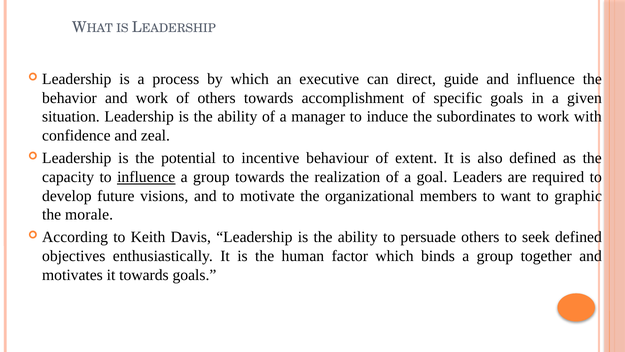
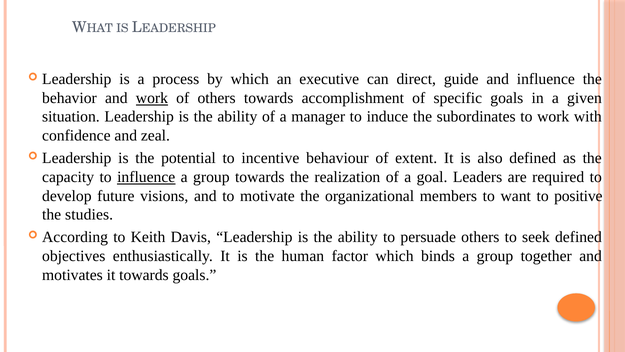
work underline: none -> present (152, 98)
graphic: graphic -> positive (578, 196)
morale: morale -> studies (89, 214)
